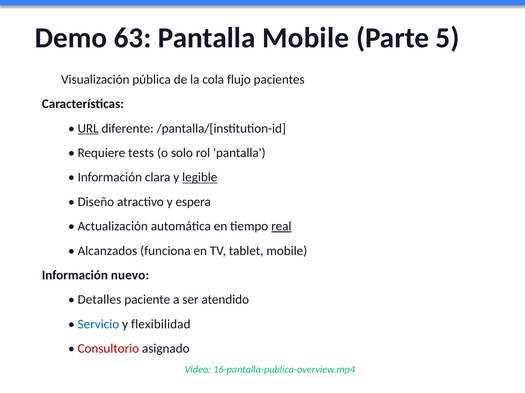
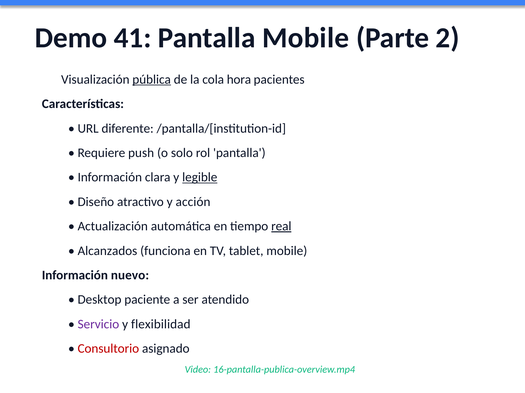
63: 63 -> 41 (133, 38)
5: 5 -> 2 (448, 38)
pública underline: none -> present (152, 80)
flujo: flujo -> hora (239, 80)
URL underline: present -> none (88, 129)
tests: tests -> push (141, 153)
espera: espera -> acción (193, 202)
Detalles: Detalles -> Desktop (100, 300)
Servicio colour: blue -> purple (98, 325)
